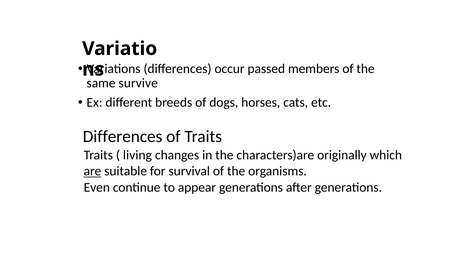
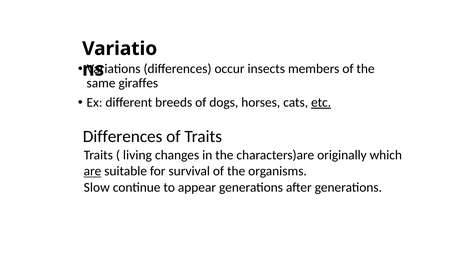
passed: passed -> insects (266, 69)
survive: survive -> giraffes (138, 83)
etc underline: none -> present (321, 103)
Even: Even -> Slow (97, 187)
